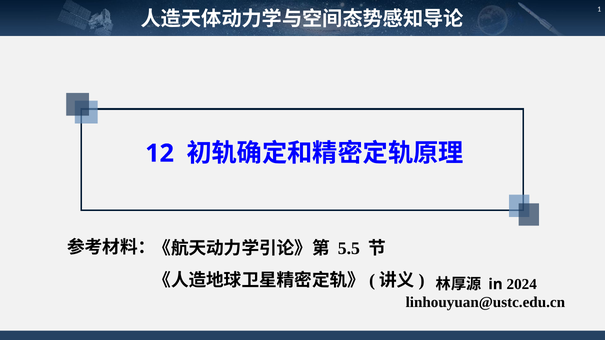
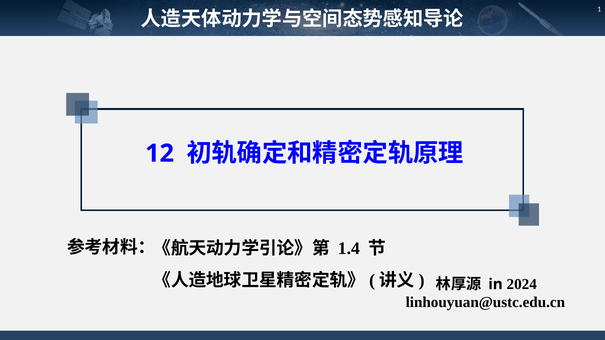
5.5: 5.5 -> 1.4 (349, 249)
